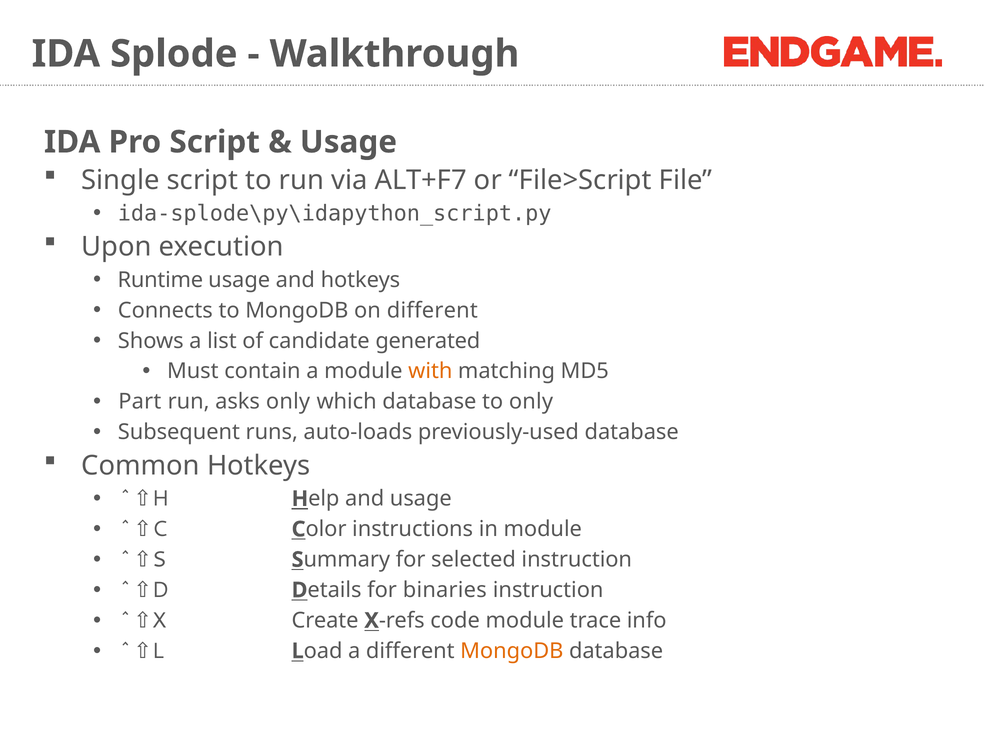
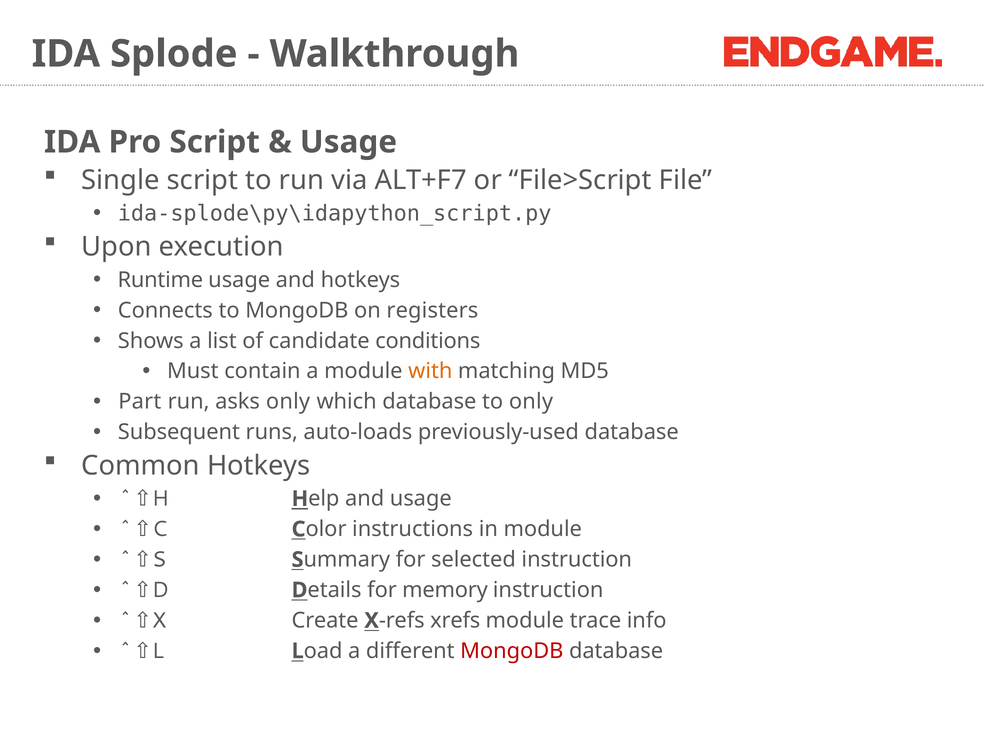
on different: different -> registers (432, 310)
generated: generated -> conditions (428, 341)
binaries: binaries -> memory (445, 590)
code: code -> xrefs (455, 620)
MongoDB colour: orange -> red (512, 651)
